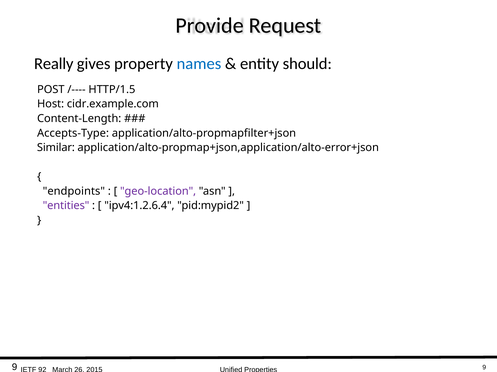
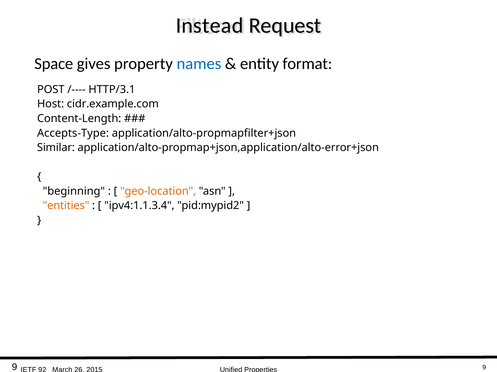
Provide: Provide -> Instead (209, 26)
Really: Really -> Space (54, 64)
should: should -> format (307, 64)
HTTP/1.5: HTTP/1.5 -> HTTP/3.1 (112, 90)
endpoints: endpoints -> beginning (74, 192)
geo-location colour: purple -> orange (158, 192)
entities colour: purple -> orange (66, 206)
ipv4:1.2.6.4: ipv4:1.2.6.4 -> ipv4:1.1.3.4 (139, 206)
